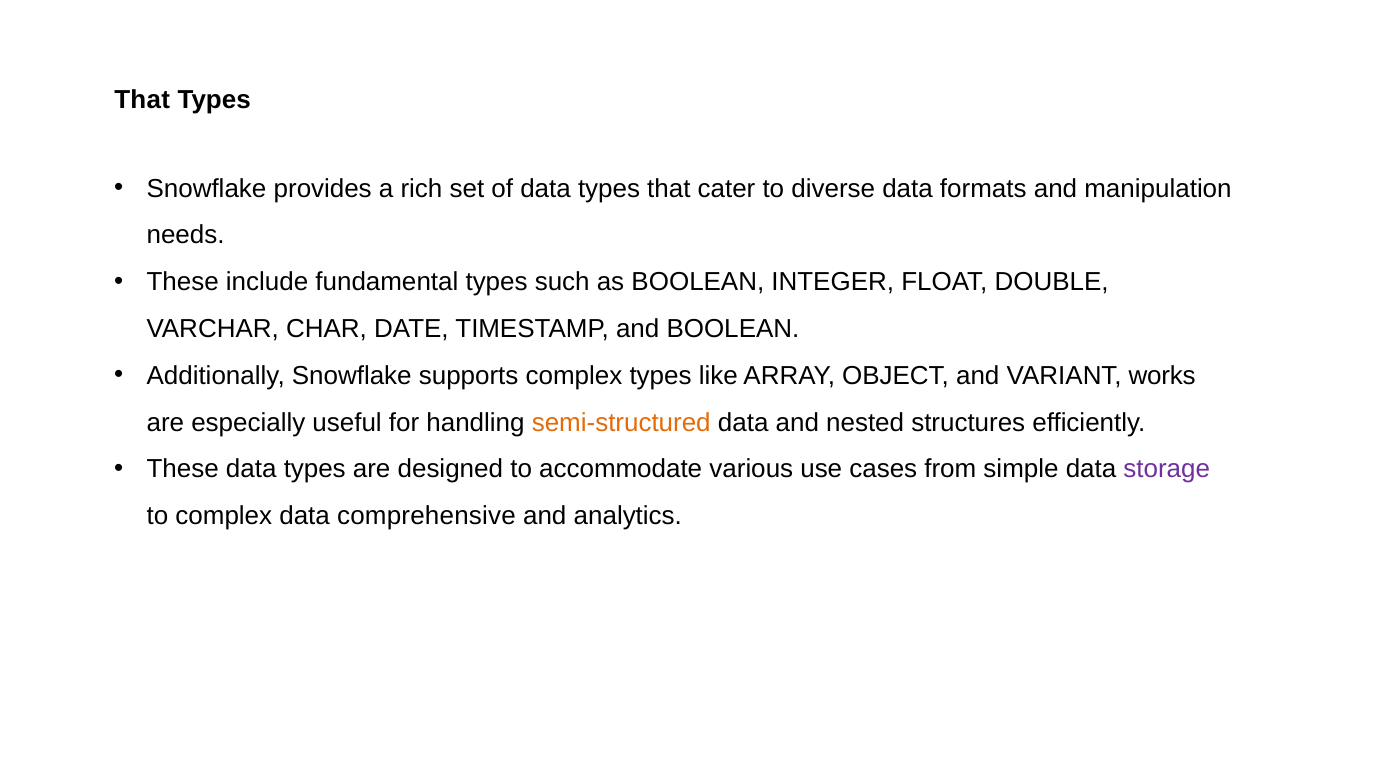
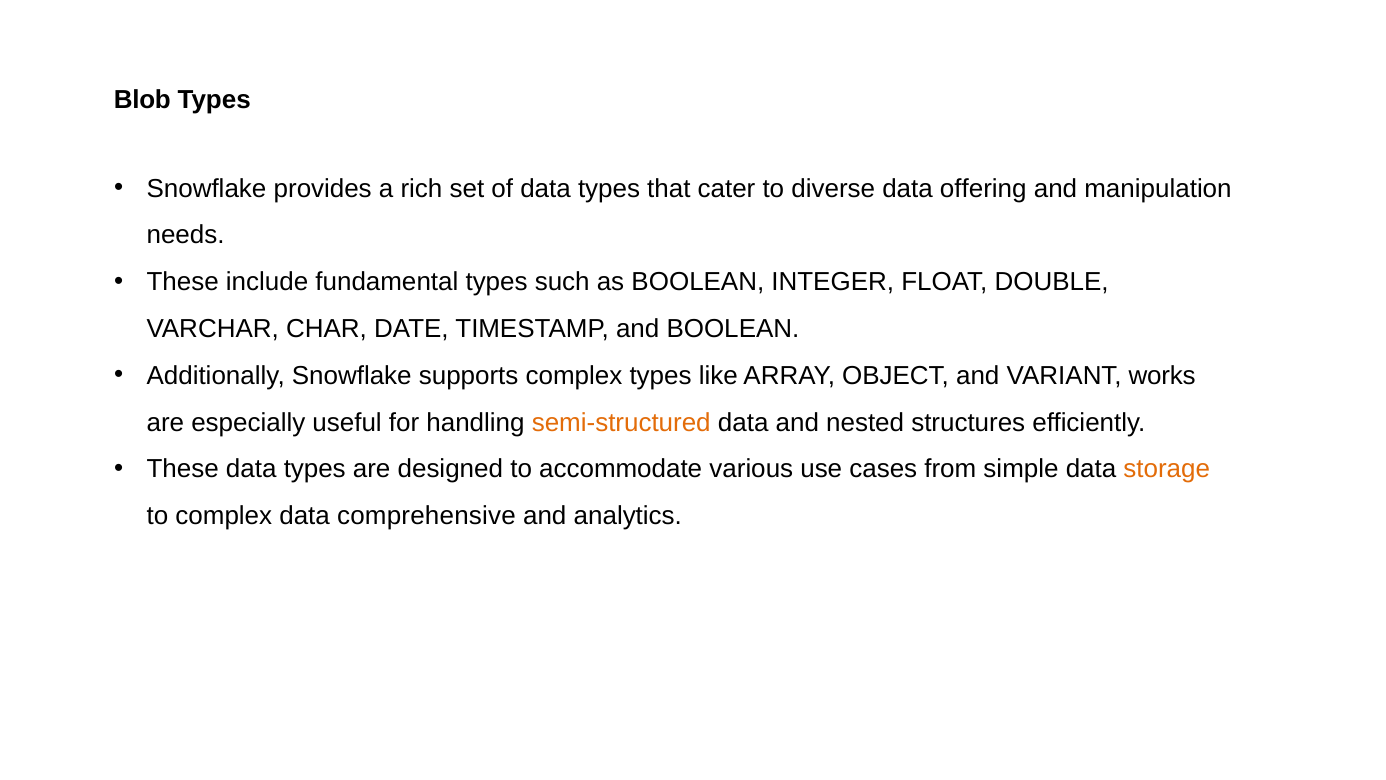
That: That -> Blob (142, 100)
formats: formats -> offering (983, 188)
storage colour: purple -> orange (1167, 469)
